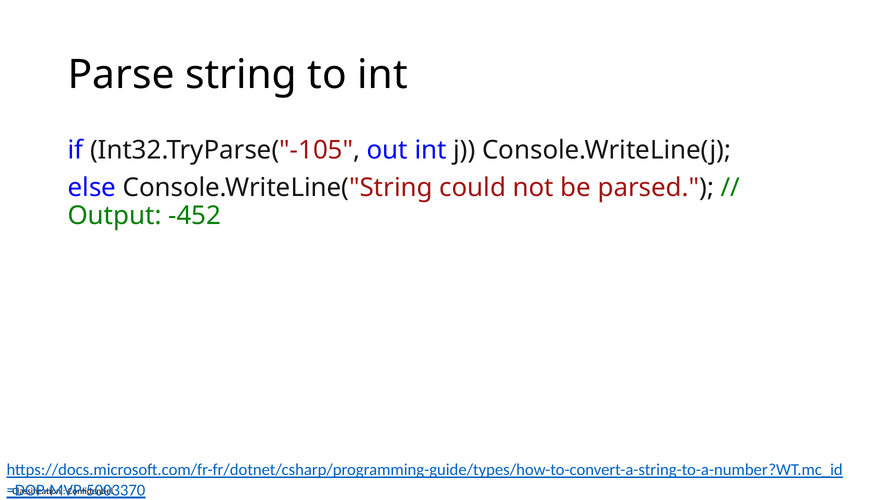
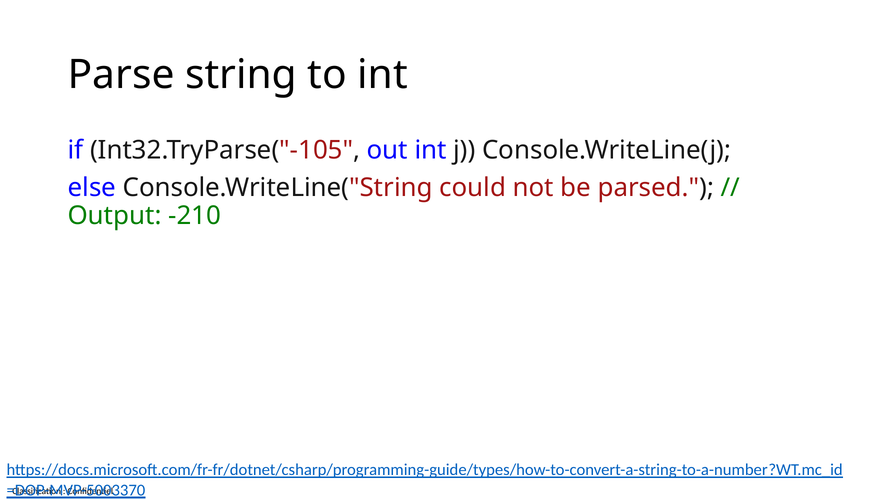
-452: -452 -> -210 (195, 216)
